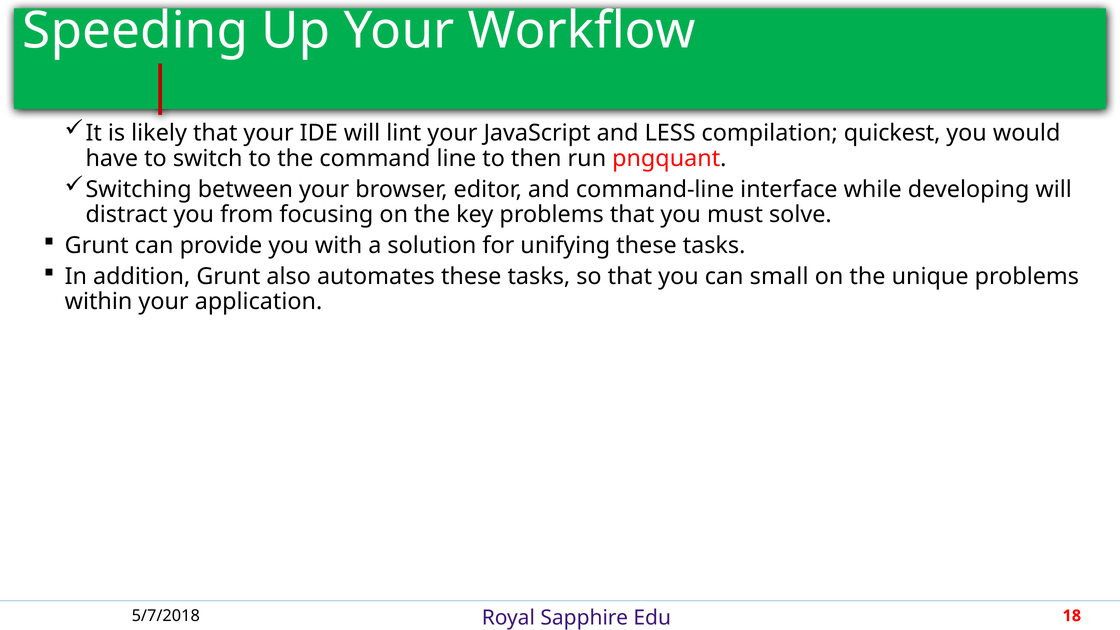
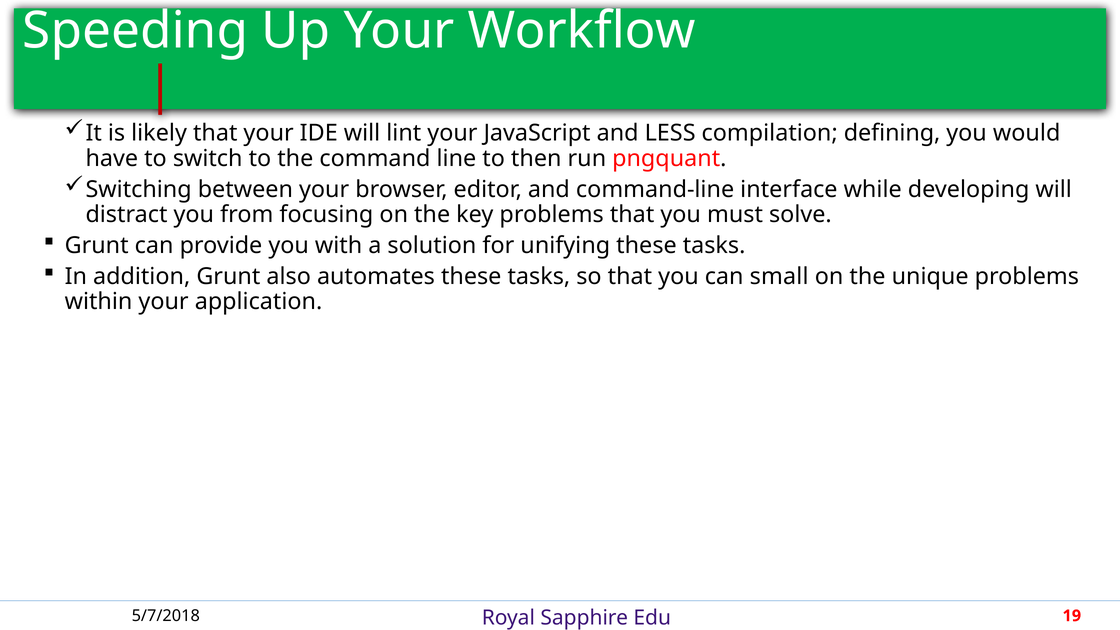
quickest: quickest -> defining (892, 133)
18: 18 -> 19 (1072, 616)
